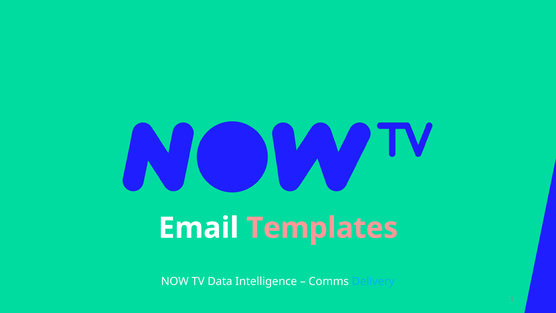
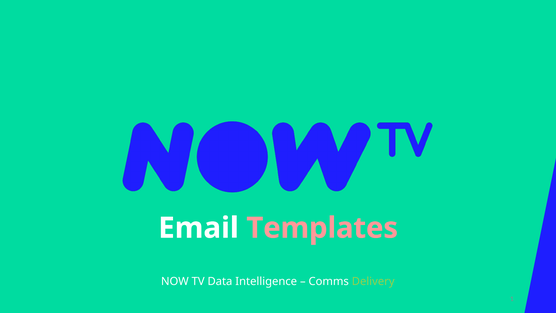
Delivery colour: light blue -> light green (373, 281)
